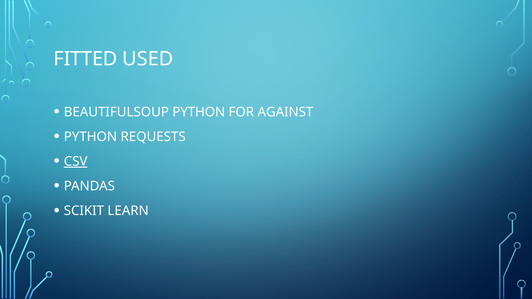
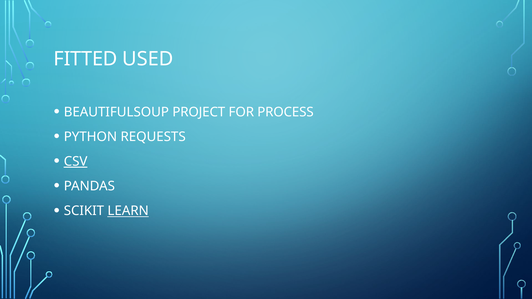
BEAUTIFULSOUP PYTHON: PYTHON -> PROJECT (199, 112)
AGAINST: AGAINST -> PROCESS (285, 112)
LEARN underline: none -> present (128, 211)
